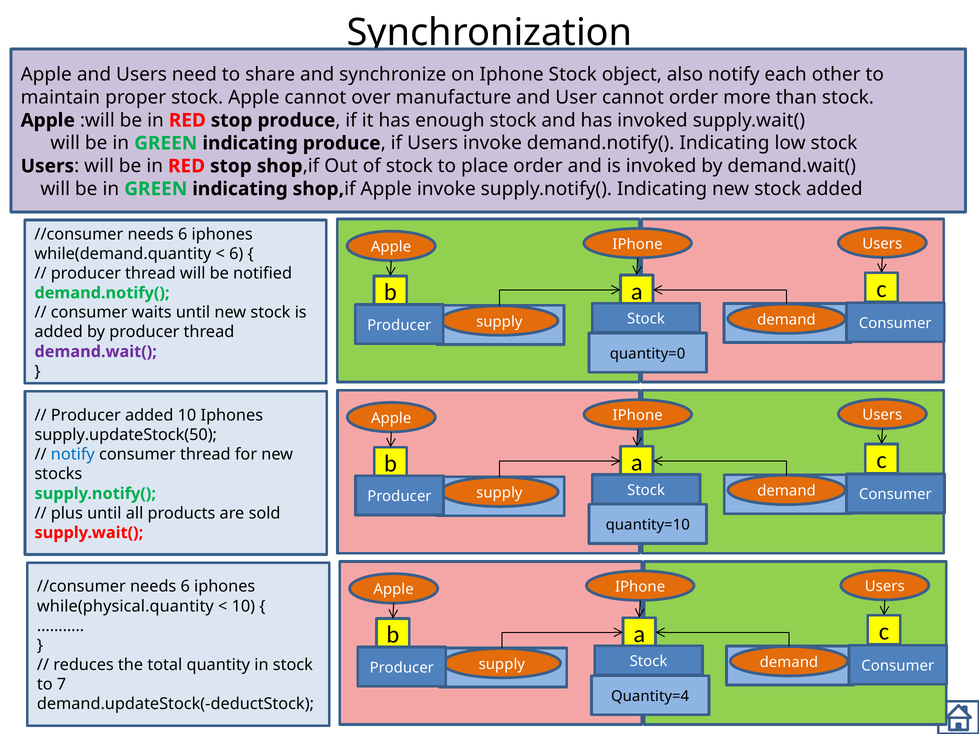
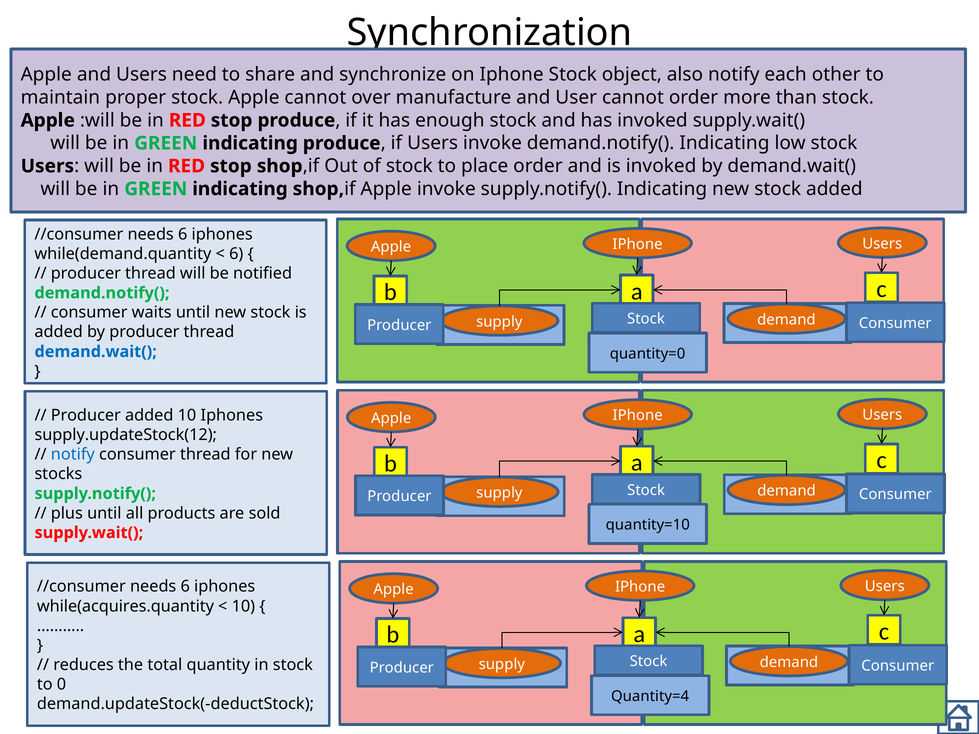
demand.wait( colour: purple -> blue (96, 352)
supply.updateStock(50: supply.updateStock(50 -> supply.updateStock(12 (126, 435)
while(physical.quantity: while(physical.quantity -> while(acquires.quantity (125, 606)
7: 7 -> 0 (62, 685)
